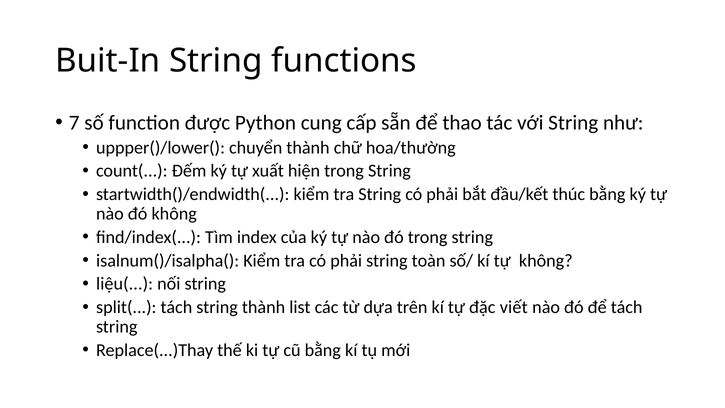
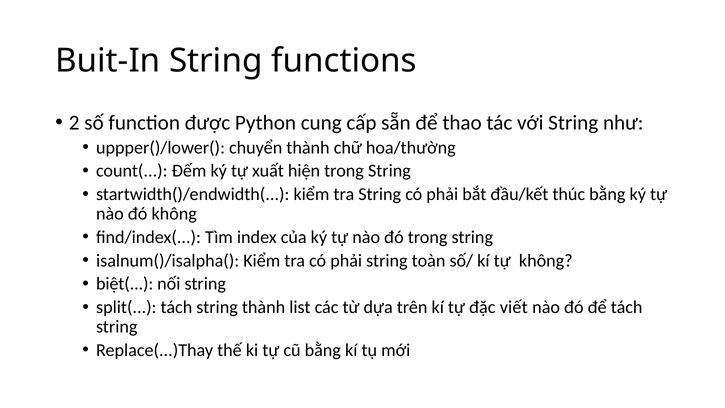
7: 7 -> 2 (74, 123)
liệu(: liệu( -> biệt( (125, 284)
